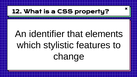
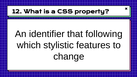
elements: elements -> following (104, 34)
